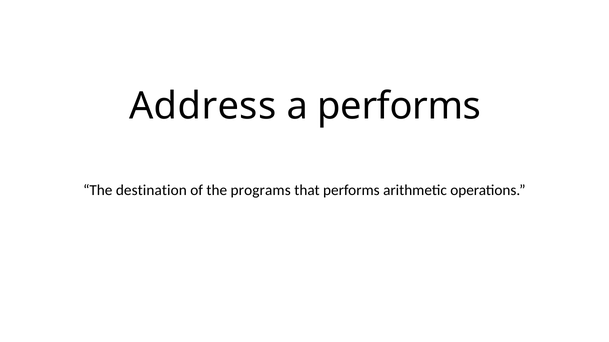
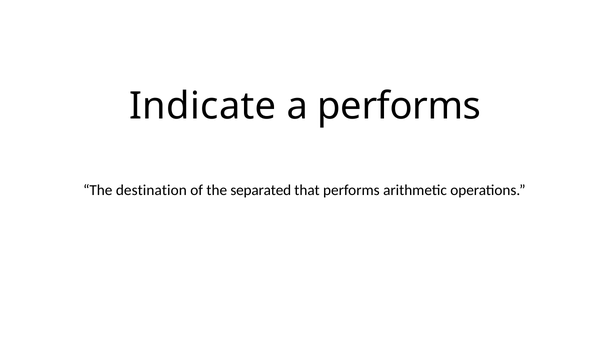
Address: Address -> Indicate (203, 107)
programs: programs -> separated (261, 190)
